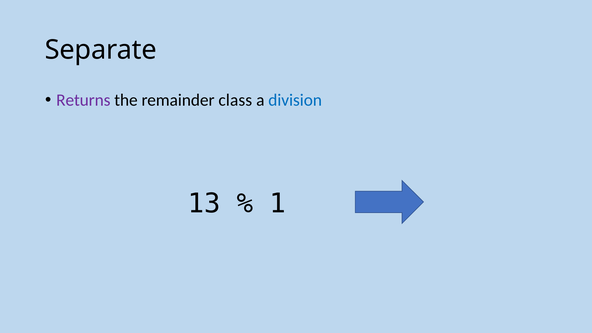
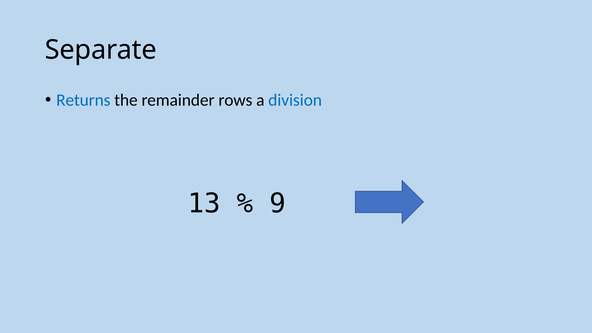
Returns colour: purple -> blue (83, 100)
class: class -> rows (235, 100)
1: 1 -> 9 (278, 204)
